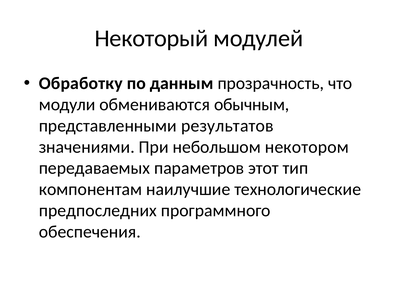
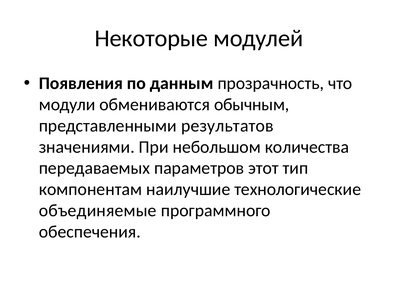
Некоторый: Некоторый -> Некоторые (151, 39)
Обработку: Обработку -> Появления (81, 83)
некотором: некотором -> количества (307, 147)
предпоследних: предпоследних -> объединяемые (98, 211)
